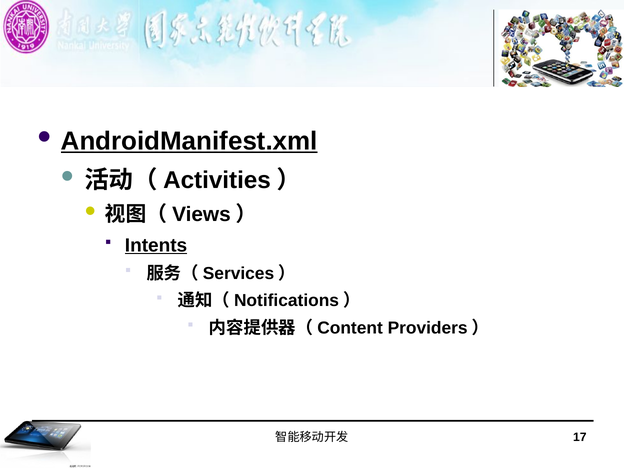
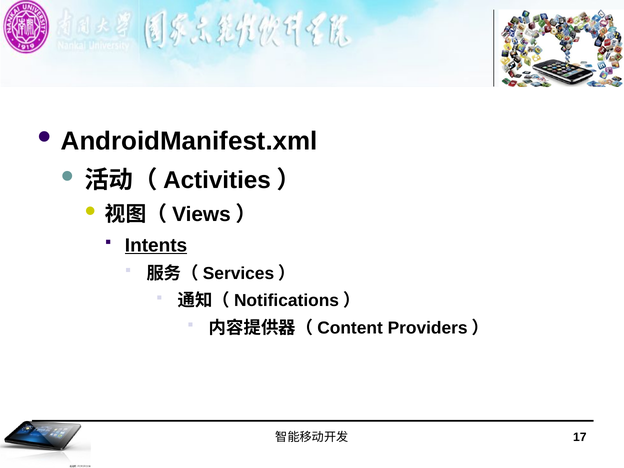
AndroidManifest.xml underline: present -> none (189, 141)
